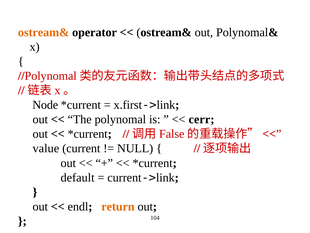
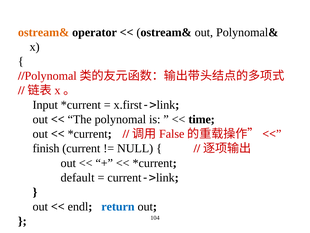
Node: Node -> Input (45, 105)
cerr: cerr -> time (202, 119)
value: value -> finish (46, 148)
return colour: orange -> blue (118, 206)
